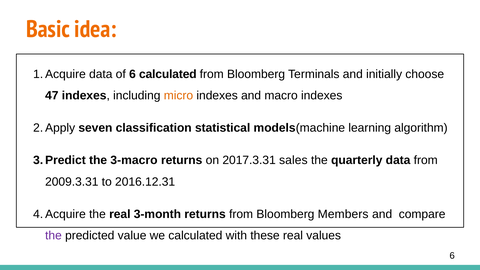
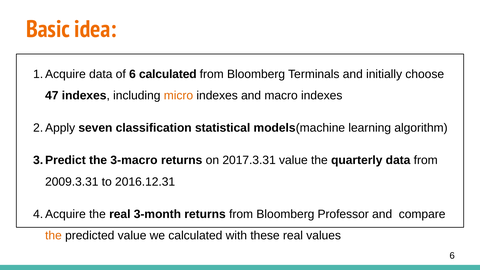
2017.3.31 sales: sales -> value (293, 160)
Members: Members -> Professor (343, 214)
the colour: purple -> orange (53, 236)
